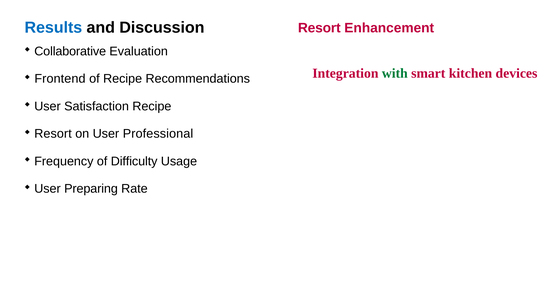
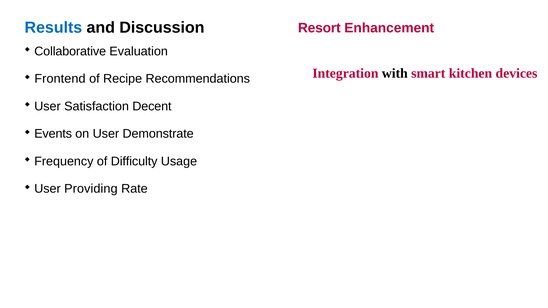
with colour: green -> black (395, 73)
Satisfaction Recipe: Recipe -> Decent (152, 106)
Resort: Resort -> Events (53, 134)
Professional: Professional -> Demonstrate (158, 134)
Preparing: Preparing -> Providing (91, 189)
